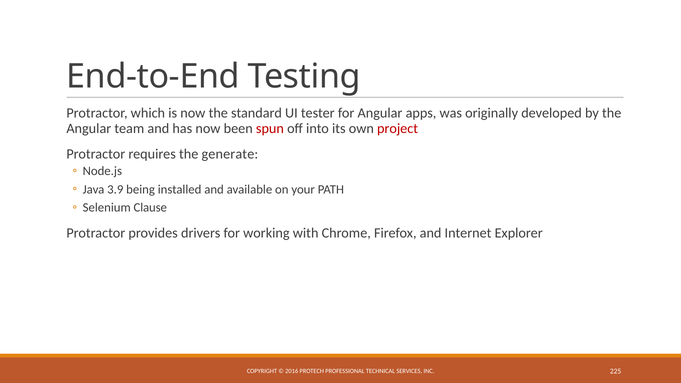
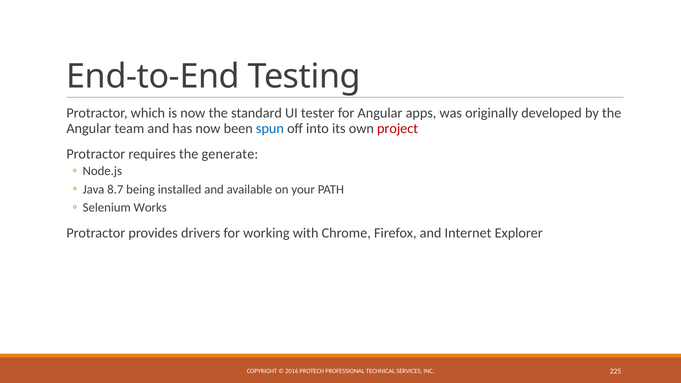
spun colour: red -> blue (270, 129)
3.9: 3.9 -> 8.7 (115, 189)
Clause: Clause -> Works (150, 207)
